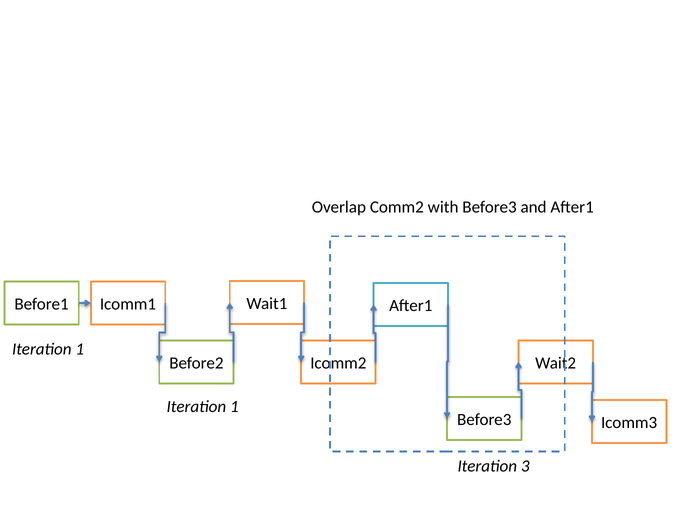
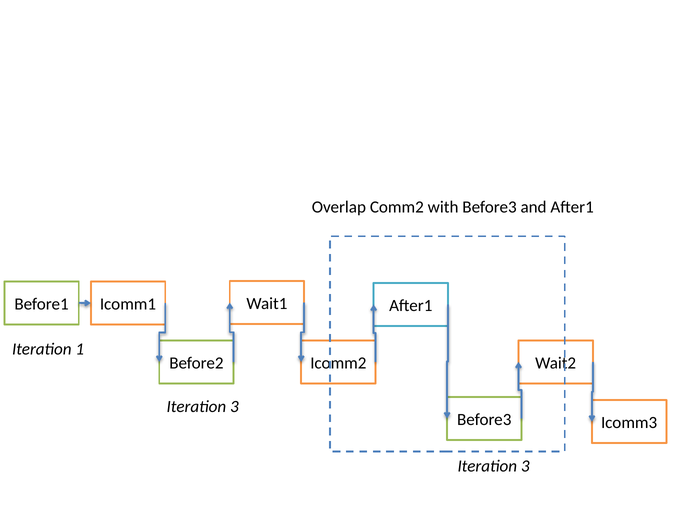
1: 1 -> 3 (234, 407)
